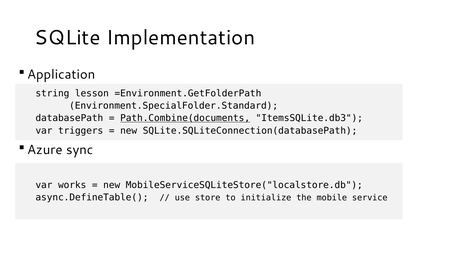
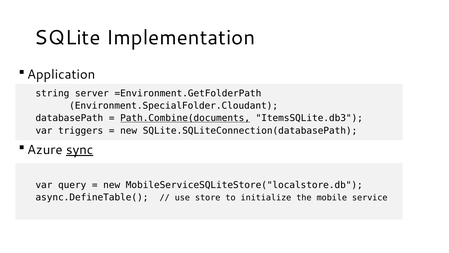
lesson: lesson -> server (92, 93)
Environment.SpecialFolder.Standard: Environment.SpecialFolder.Standard -> Environment.SpecialFolder.Cloudant (174, 106)
sync underline: none -> present (80, 150)
works: works -> query (72, 185)
